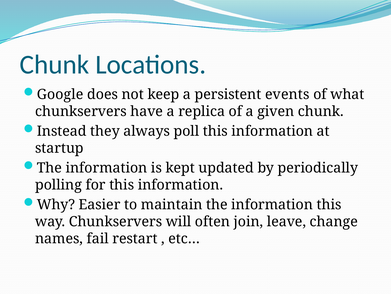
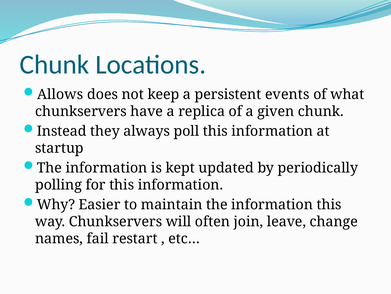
Google: Google -> Allows (60, 94)
